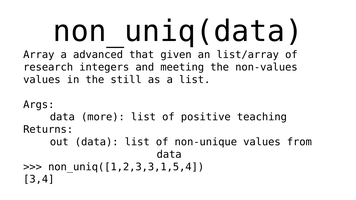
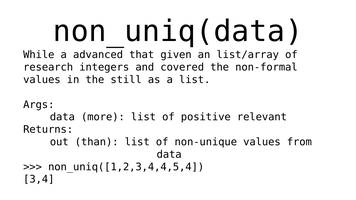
Array: Array -> While (39, 55)
meeting: meeting -> covered (182, 67)
non-values: non-values -> non-formal (266, 67)
teaching: teaching -> relevant (262, 117)
out data: data -> than (97, 142)
non_uniq([1,2,3,3,1,5,4: non_uniq([1,2,3,3,1,5,4 -> non_uniq([1,2,3,4,4,5,4 (126, 167)
